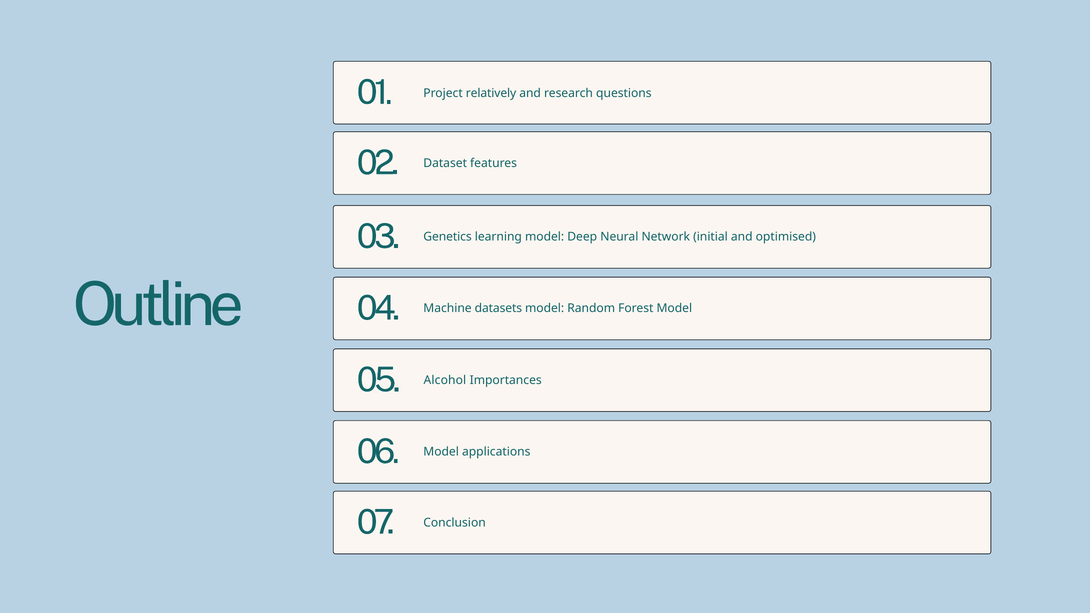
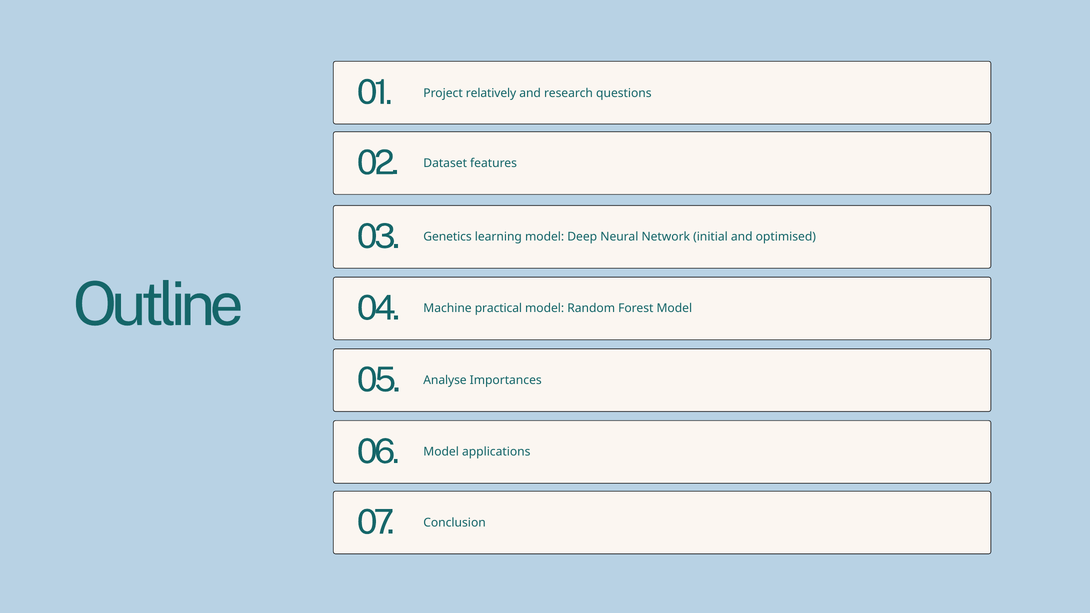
datasets: datasets -> practical (498, 309)
Alcohol: Alcohol -> Analyse (445, 380)
